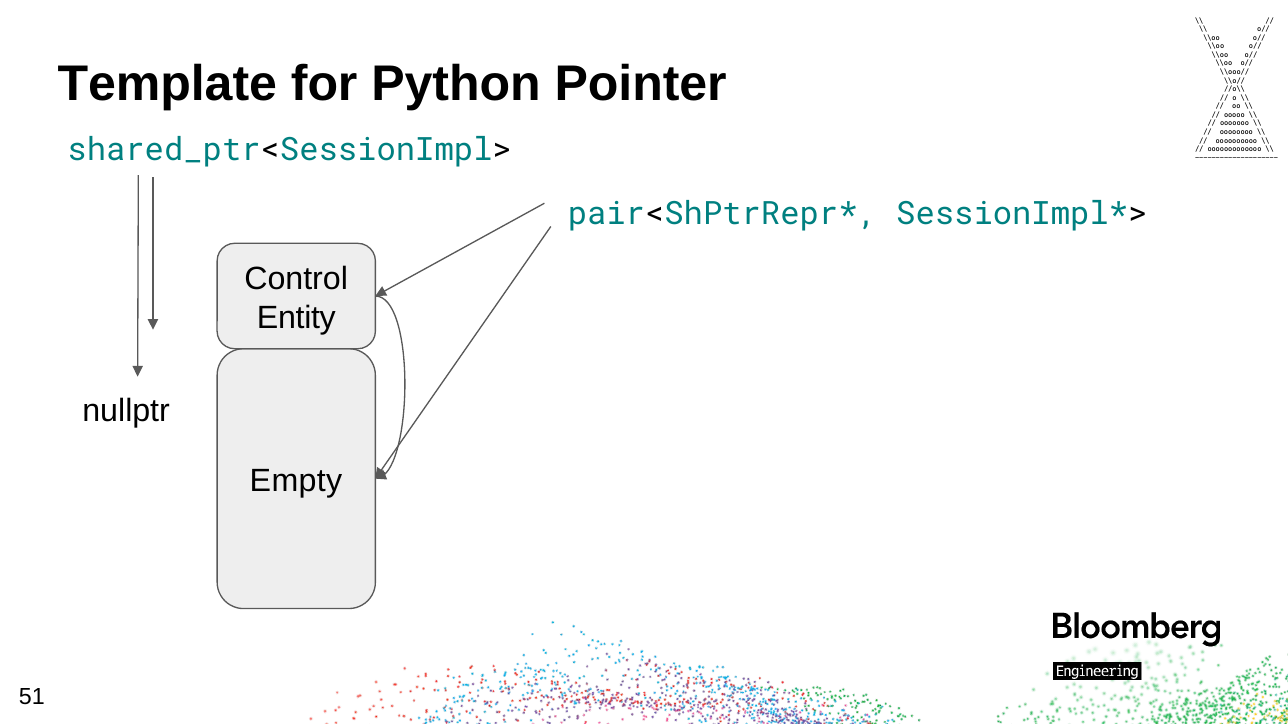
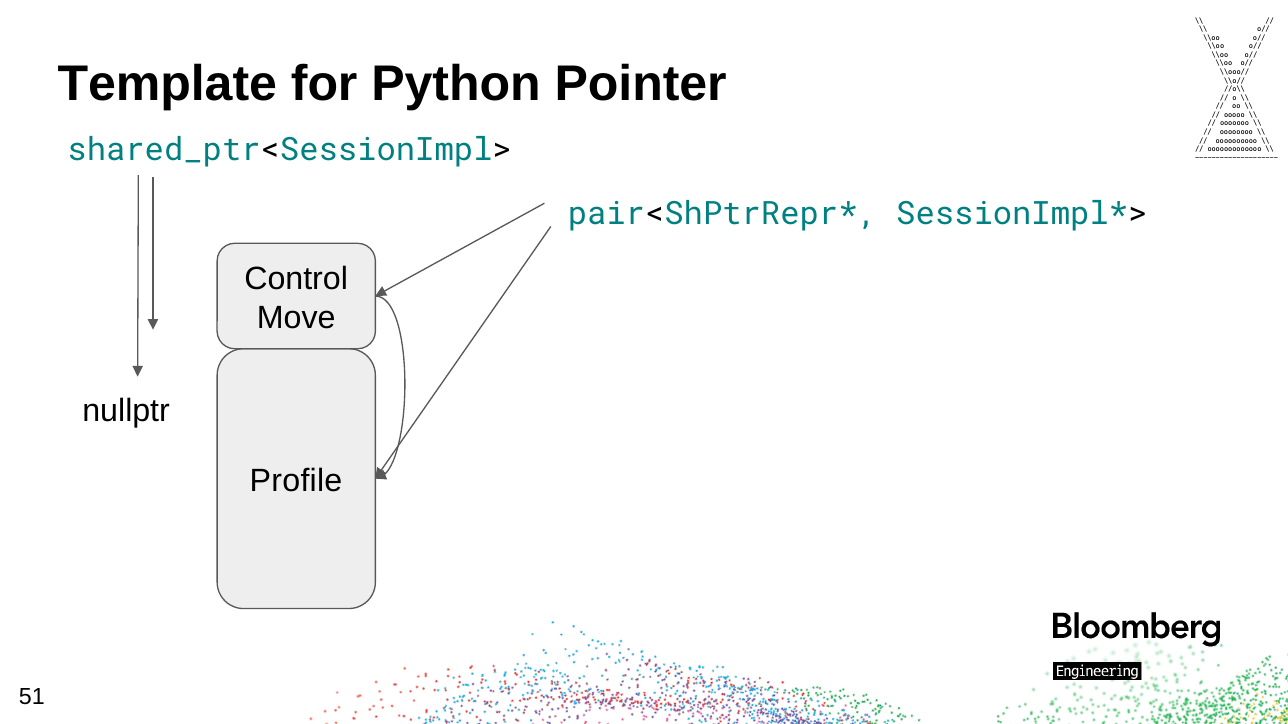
Entity: Entity -> Move (296, 318)
Empty: Empty -> Profile (296, 481)
